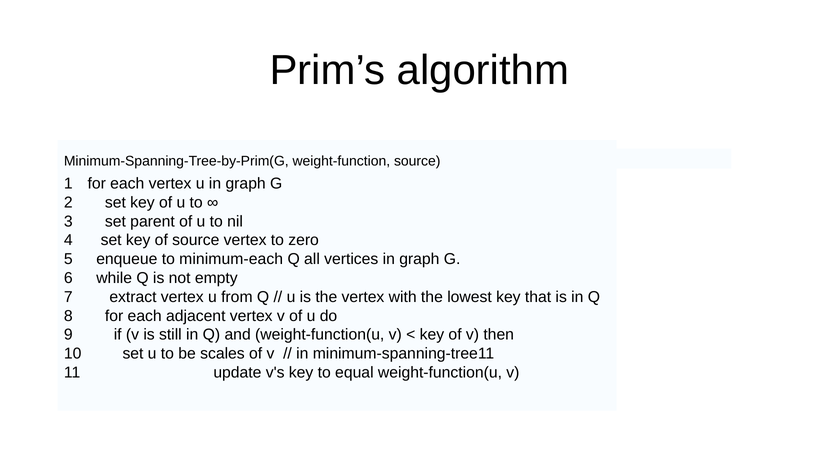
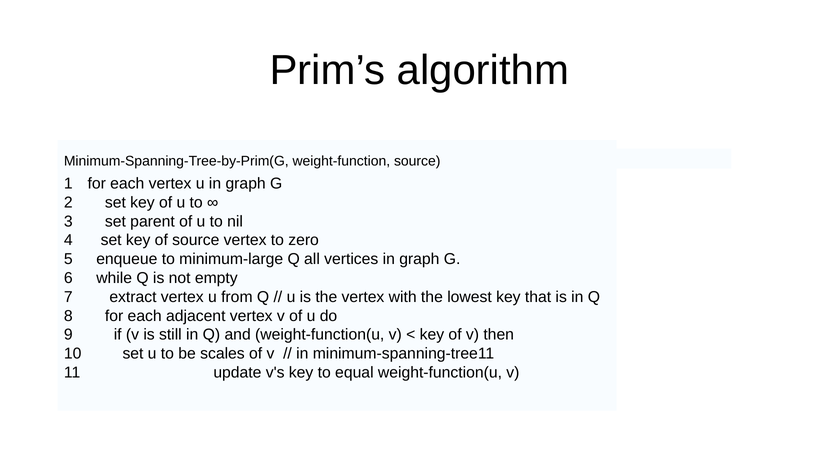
minimum-each: minimum-each -> minimum-large (231, 259)
